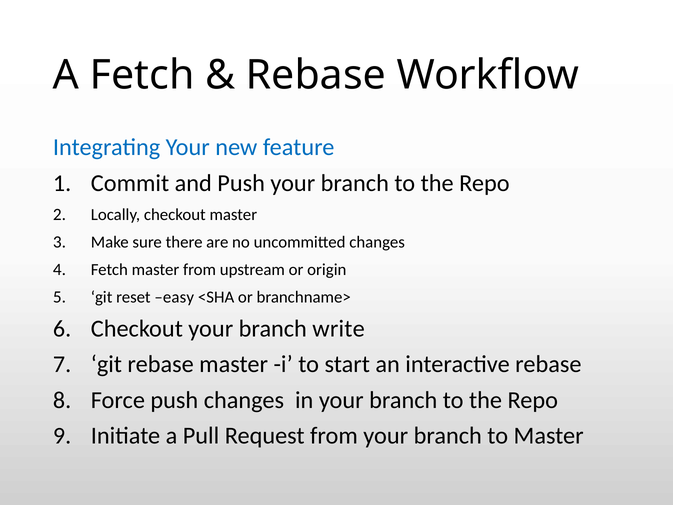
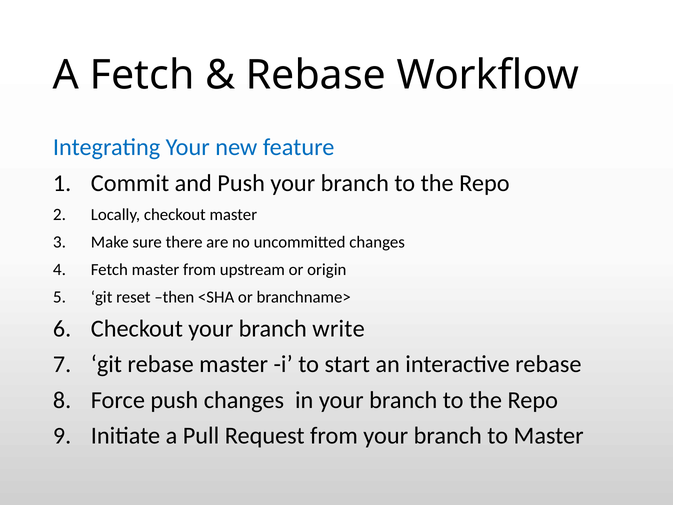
easy: easy -> then (174, 297)
